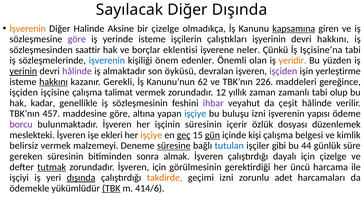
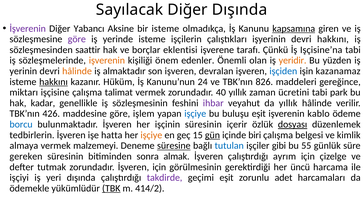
İşverenin colour: orange -> purple (28, 28)
Halinde: Halinde -> Yabancı (89, 28)
bir çizelge: çizelge -> isteme (165, 28)
neler: neler -> tarafı (248, 50)
işverenin colour: blue -> orange (107, 60)
yerinin underline: present -> none (23, 71)
hâlinde colour: purple -> orange (77, 71)
son öyküsü: öyküsü -> işveren (181, 71)
işçiden colour: purple -> blue (283, 71)
yerleştirme: yerleştirme -> kazanamaz (338, 71)
Gerekli: Gerekli -> Hüküm (119, 82)
62: 62 -> 24 (203, 82)
226: 226 -> 826 (264, 82)
işçiden: işçiden -> miktarı (24, 92)
12: 12 -> 40 (221, 92)
zamanlı: zamanlı -> ücretini (294, 92)
olup: olup -> park (339, 92)
da çeşit: çeşit -> yıllık (288, 103)
457: 457 -> 426 (51, 114)
altına: altına -> işlem (144, 114)
buluşu izni: izni -> eşit (259, 114)
yapısı: yapısı -> kablo (318, 114)
borcu colour: purple -> blue (21, 124)
dosyası underline: none -> present (293, 124)
meslekteki: meslekteki -> tedbirlerin (32, 135)
ekleri: ekleri -> hatta (112, 135)
geç underline: present -> none (184, 135)
kişi: kişi -> biri (255, 135)
belirsiz: belirsiz -> almaya (24, 146)
44: 44 -> 55 (306, 146)
dayalı: dayalı -> ayrım (285, 156)
tutmak underline: present -> none (52, 167)
dışında underline: present -> none (81, 177)
takdirde colour: orange -> purple (165, 177)
geçimi izni: izni -> eşit (227, 177)
414/6: 414/6 -> 414/2 (150, 188)
